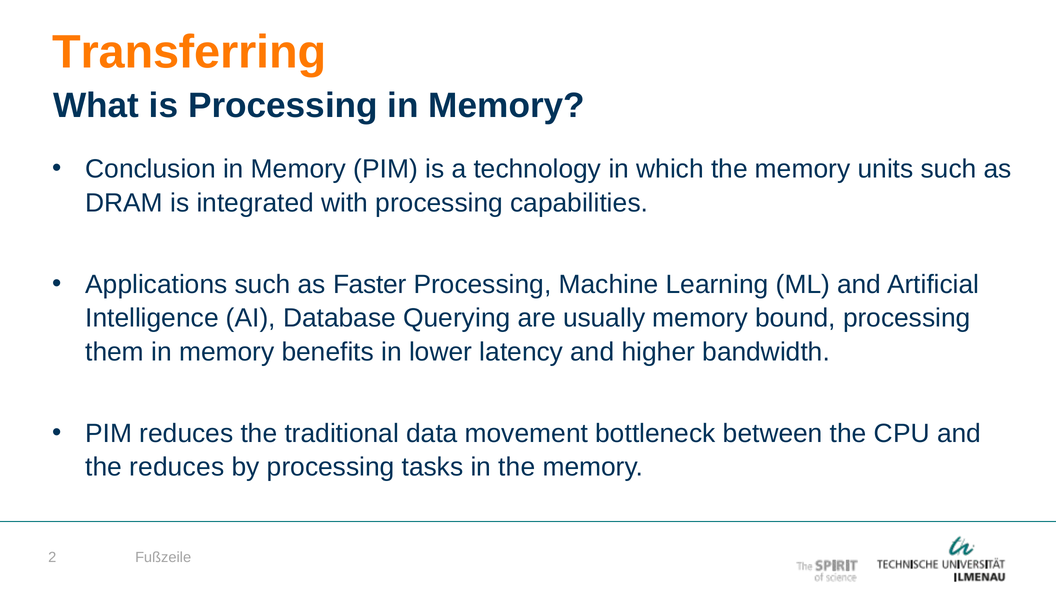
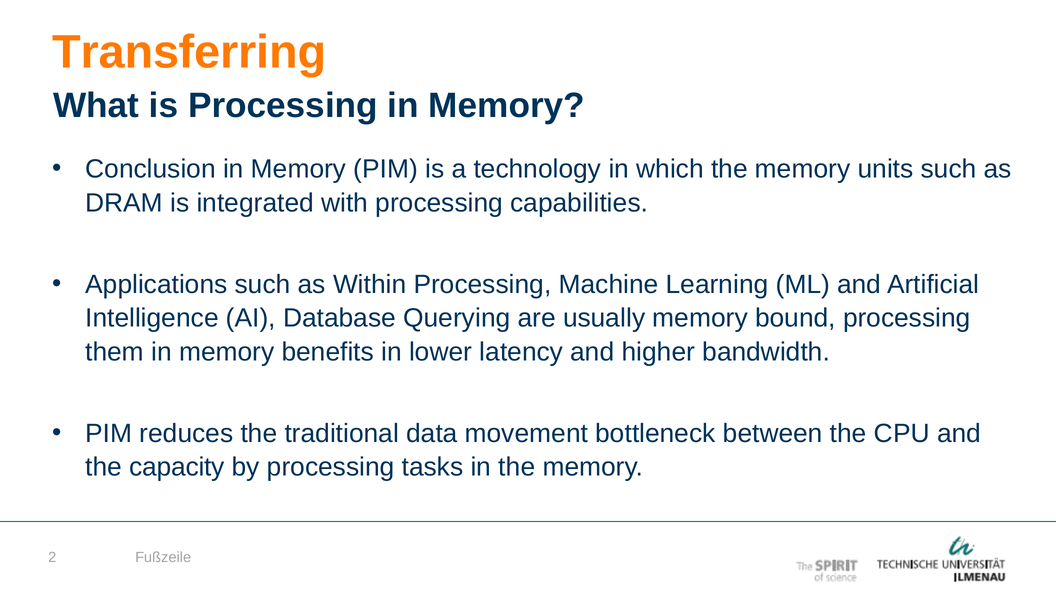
Faster: Faster -> Within (370, 284)
the reduces: reduces -> capacity (177, 467)
